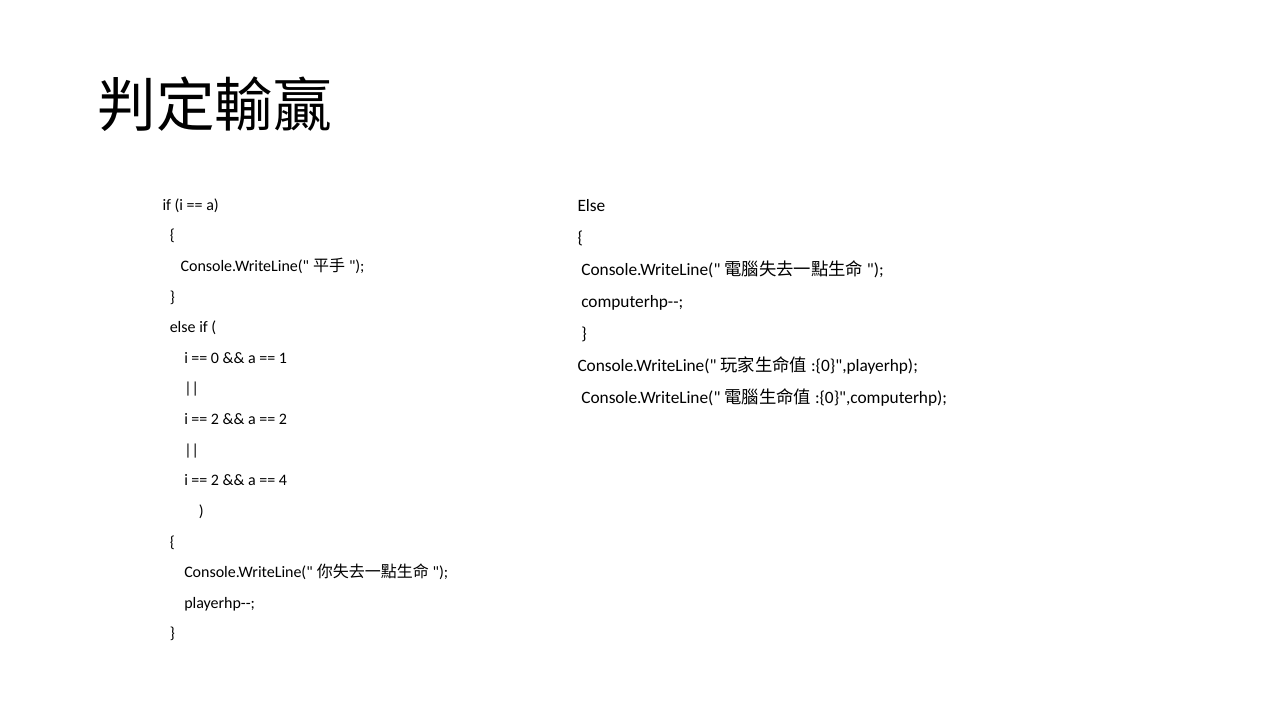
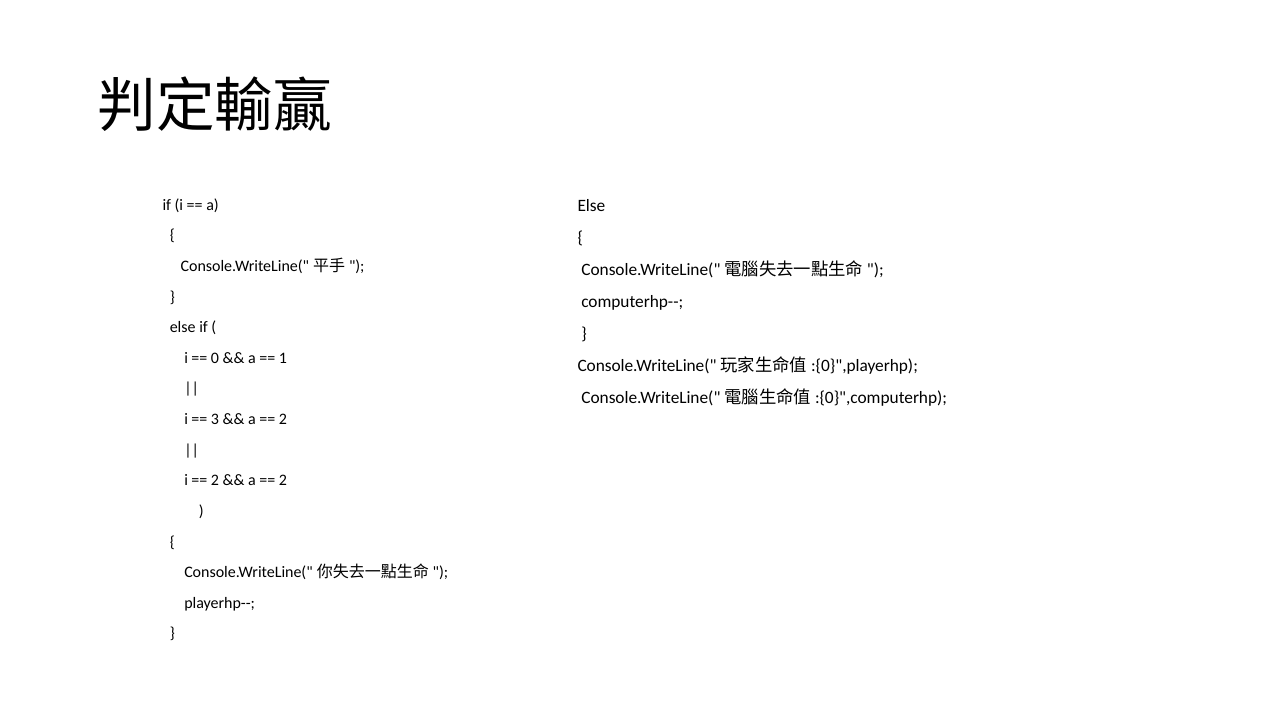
2: 2 -> 3 (215, 419)
4: 4 -> 2 (283, 481)
